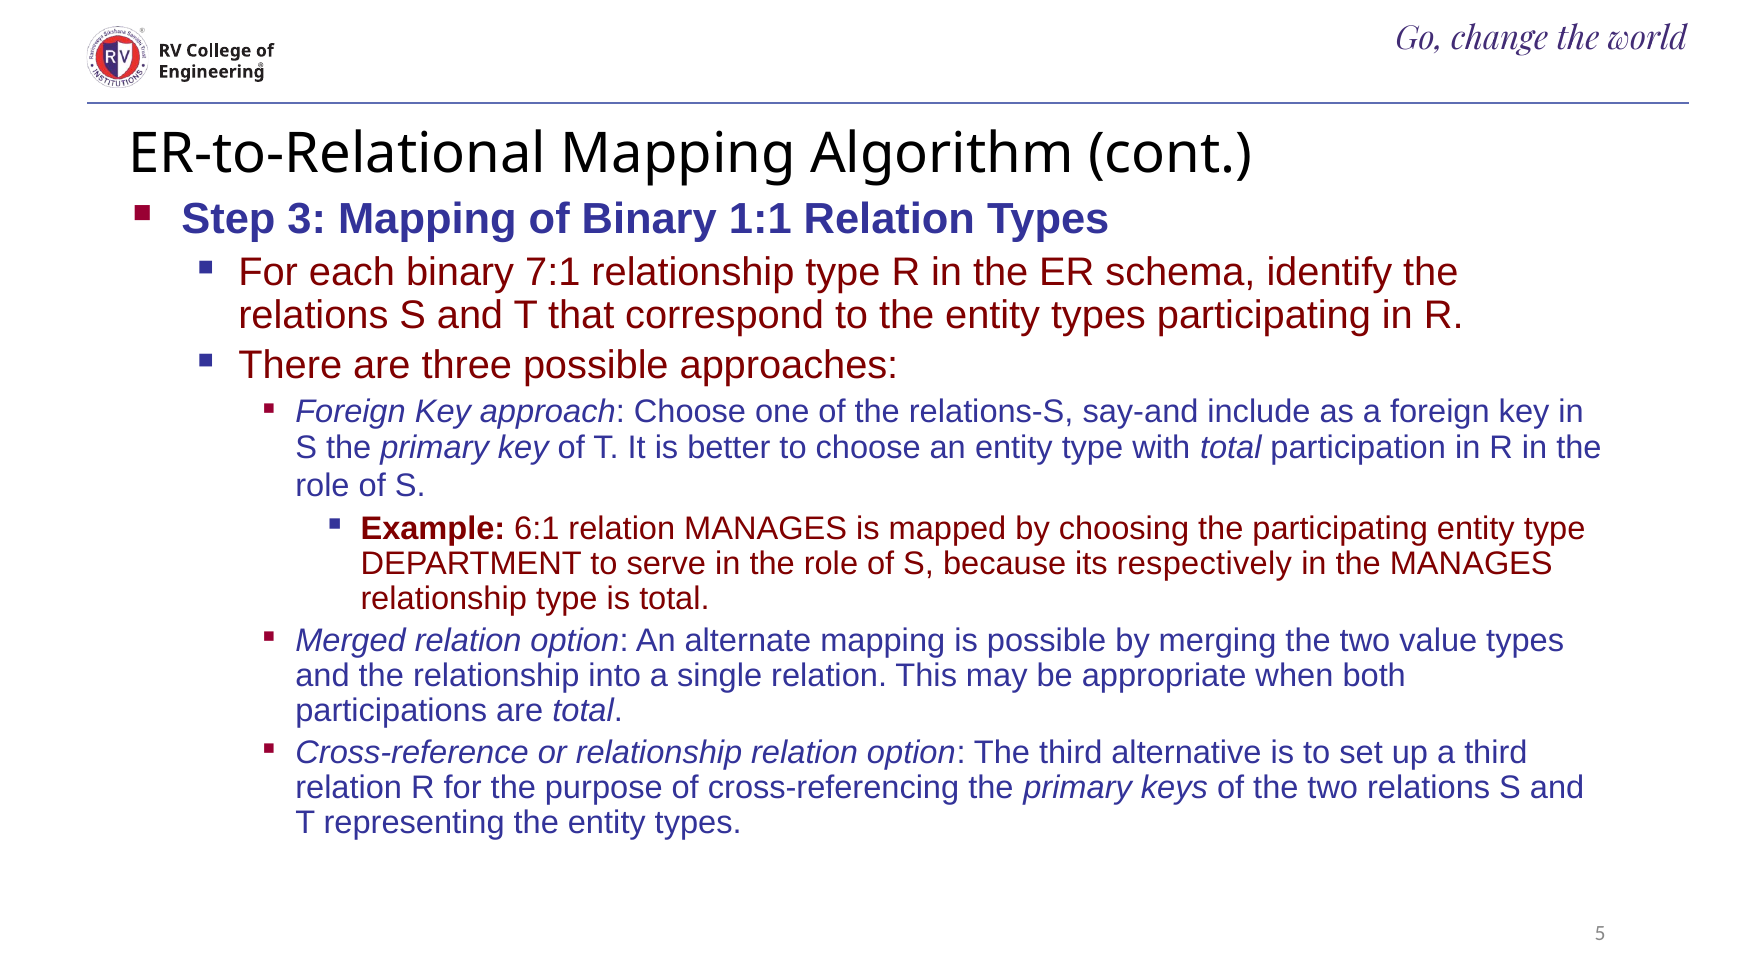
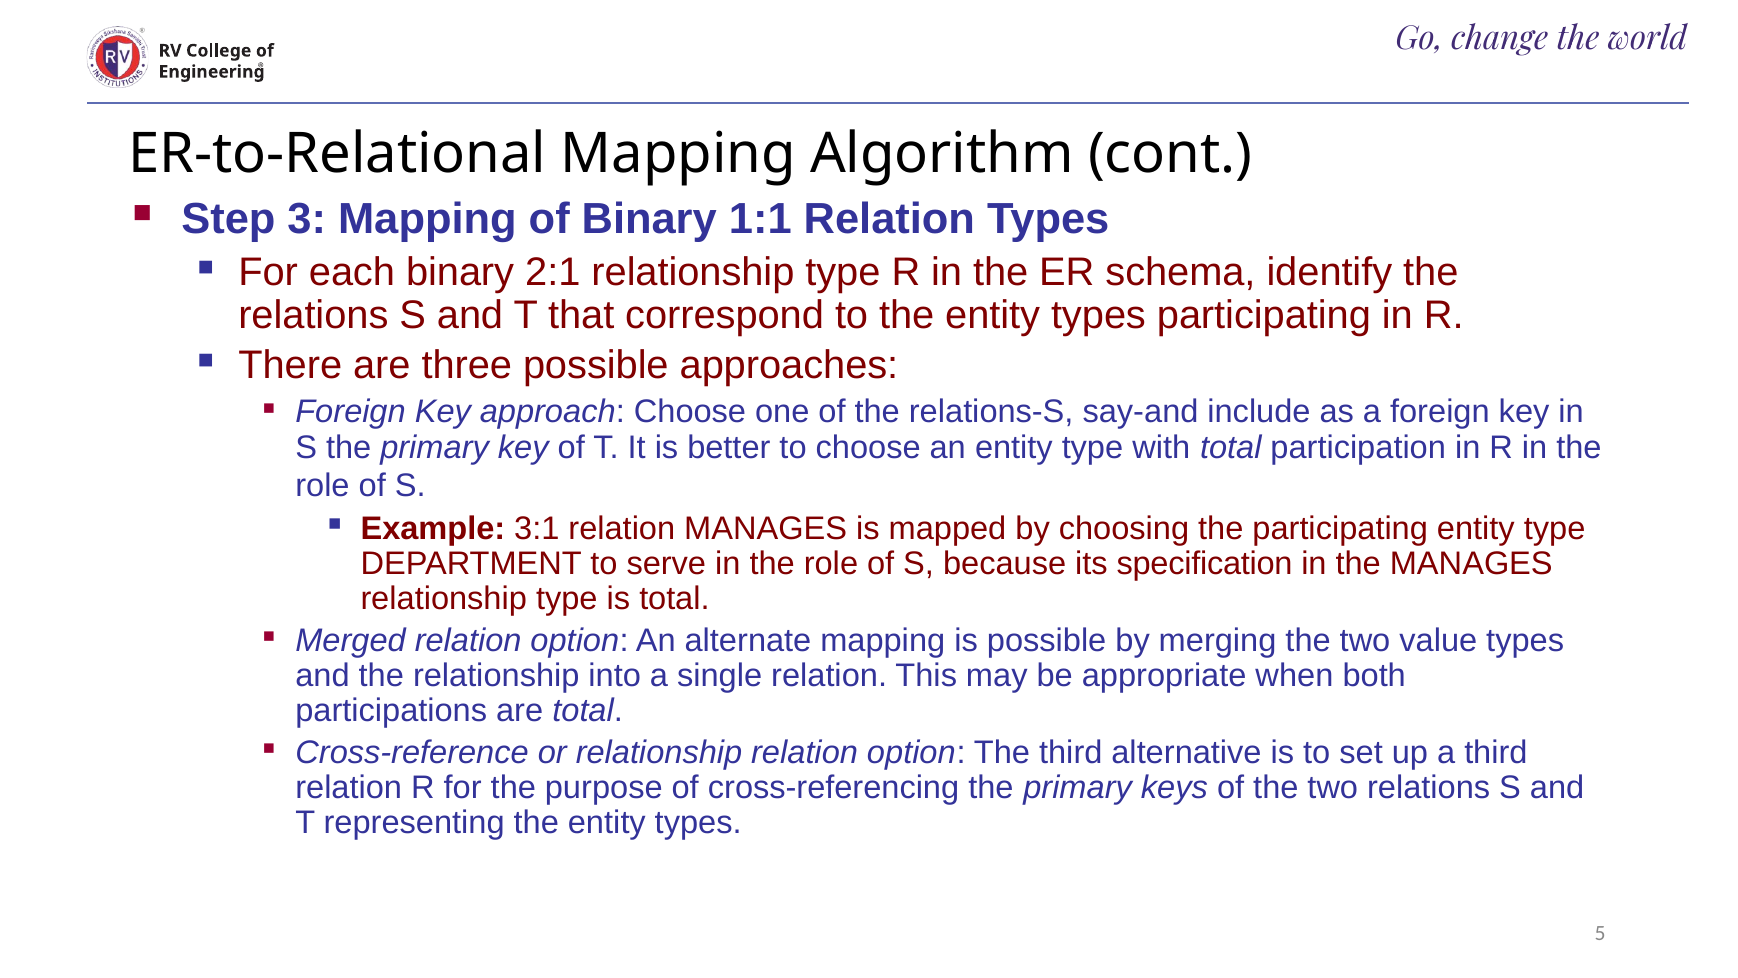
7:1: 7:1 -> 2:1 (553, 272)
6:1: 6:1 -> 3:1 (537, 528)
respectively: respectively -> specification (1205, 563)
